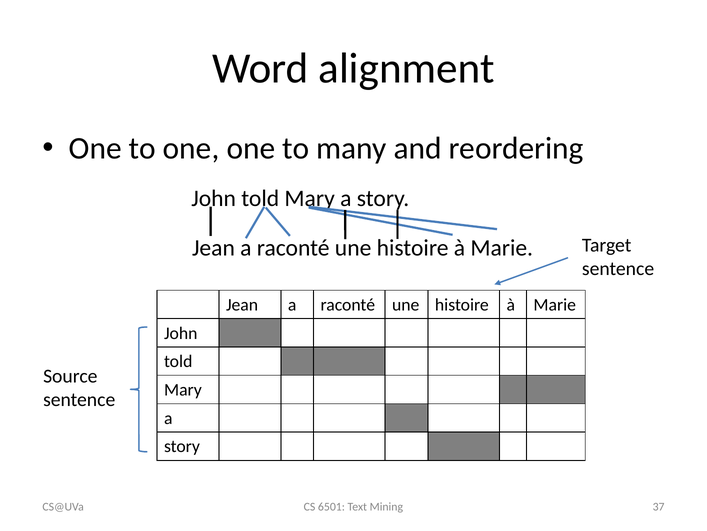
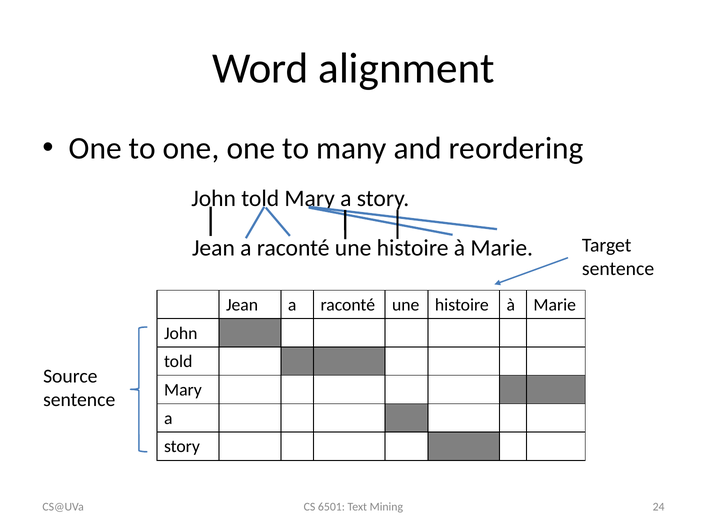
37: 37 -> 24 (659, 506)
